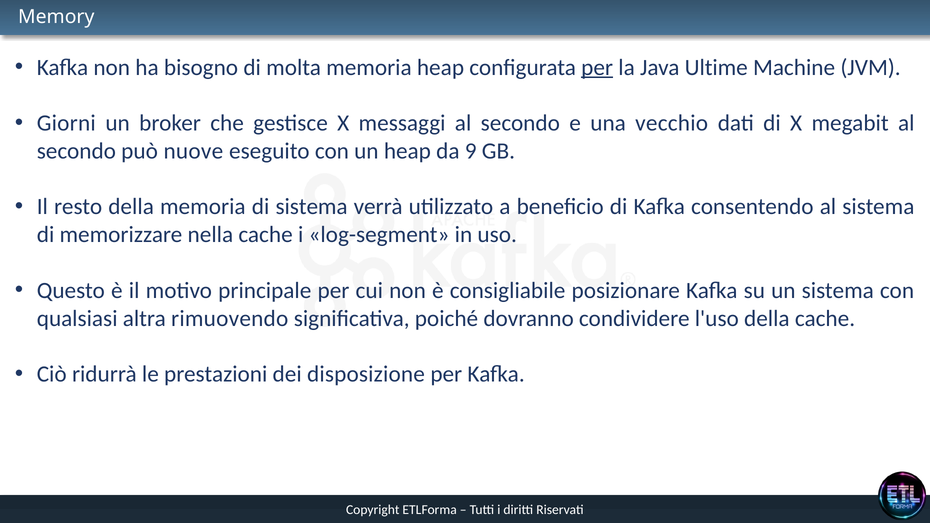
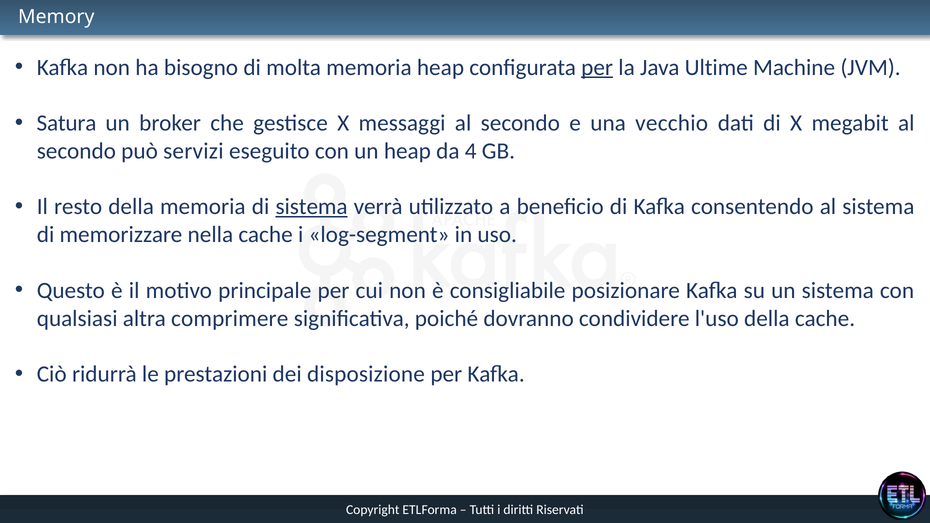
Giorni: Giorni -> Satura (67, 123)
nuove: nuove -> servizi (193, 151)
9: 9 -> 4 (471, 151)
sistema underline: none -> present (312, 207)
rimuovendo: rimuovendo -> comprimere (230, 318)
